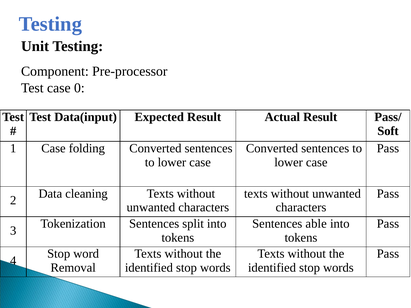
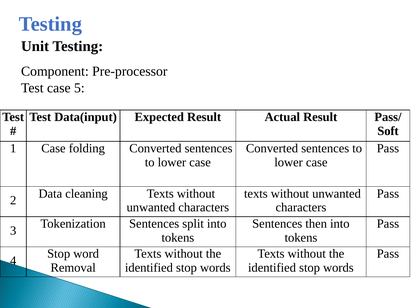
0: 0 -> 5 (79, 88)
able: able -> then (316, 224)
